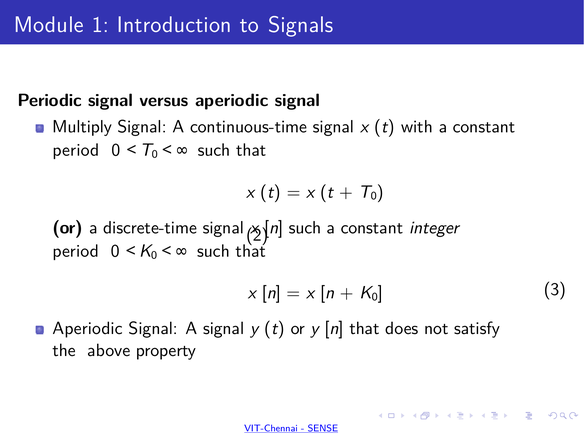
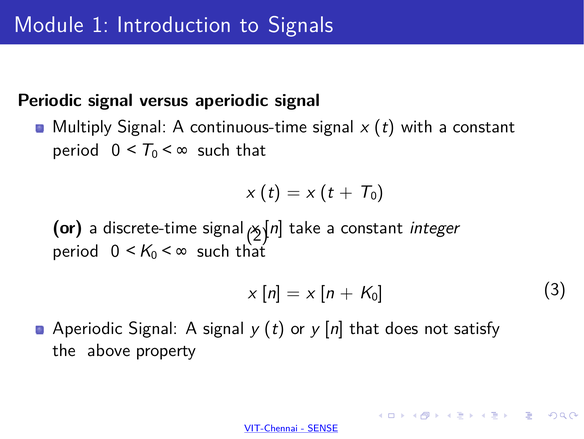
n such: such -> take (305, 227)
